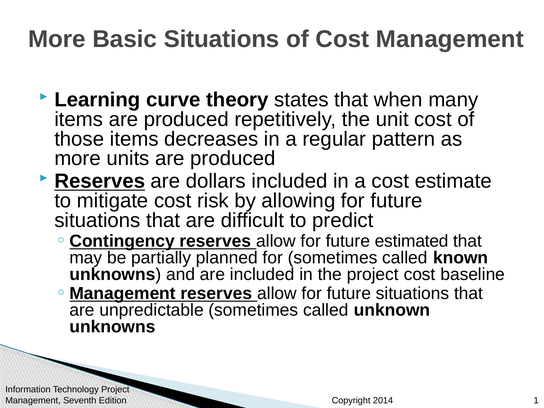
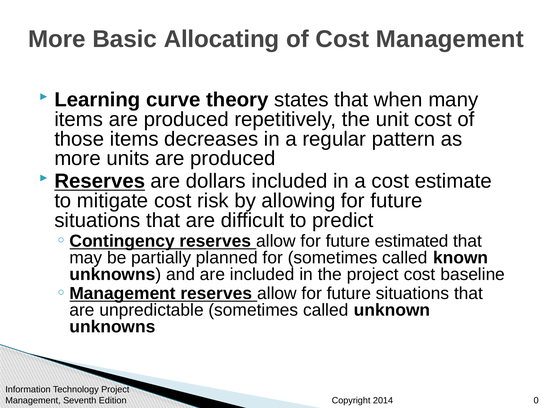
Basic Situations: Situations -> Allocating (222, 39)
1: 1 -> 0 (536, 400)
